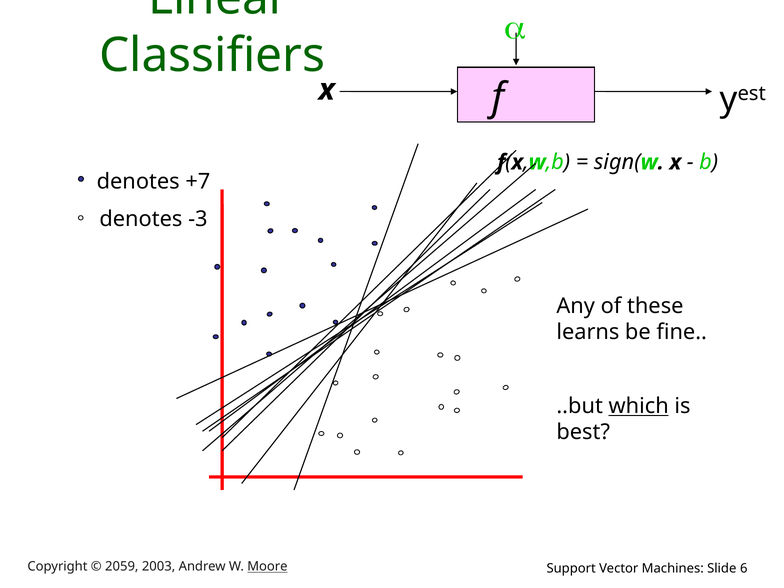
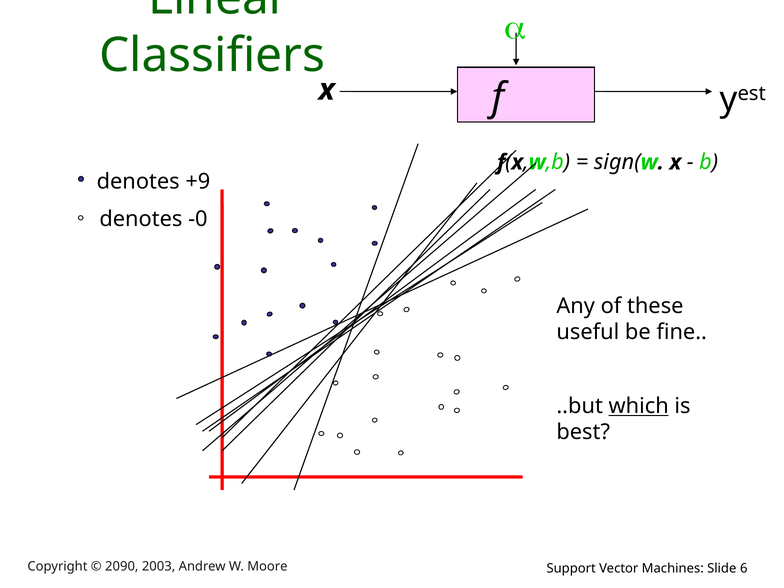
+7: +7 -> +9 (198, 182)
-3: -3 -> -0 (198, 219)
learns: learns -> useful (588, 332)
2059: 2059 -> 2090 (122, 567)
Moore underline: present -> none (267, 567)
